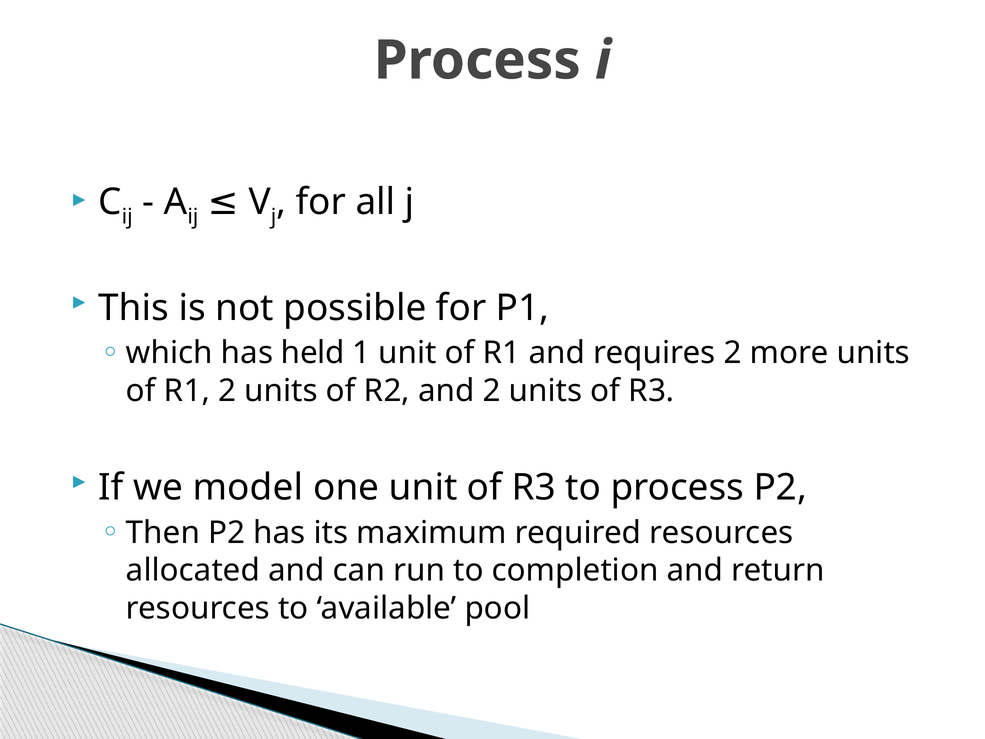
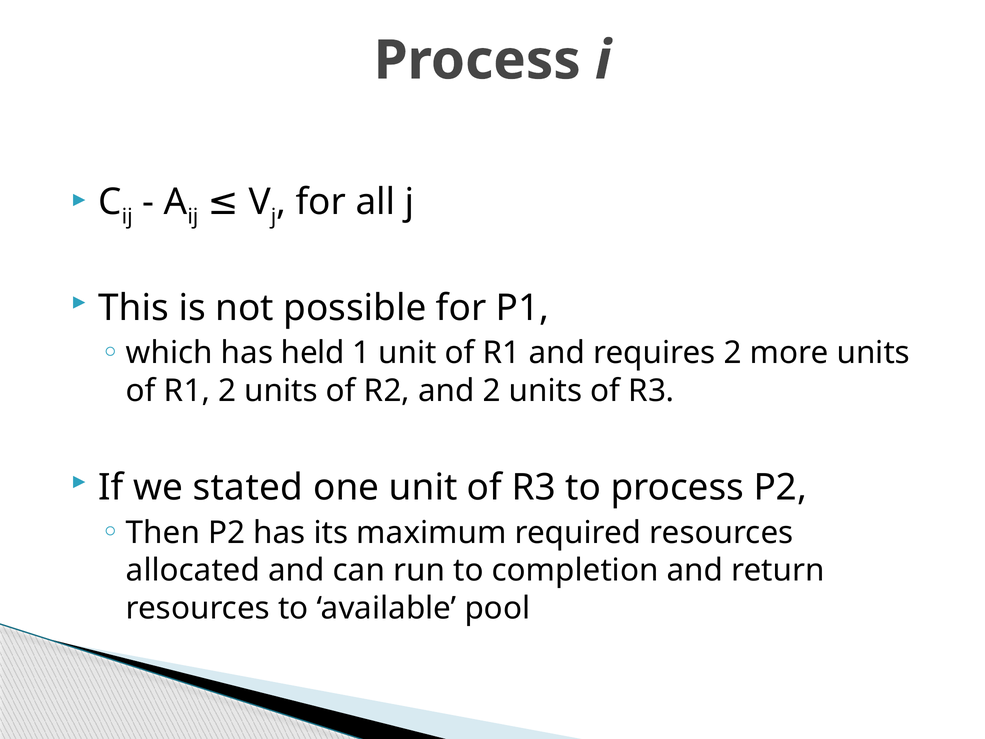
model: model -> stated (248, 487)
